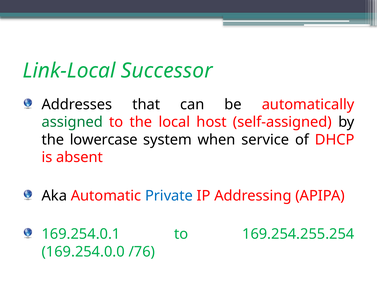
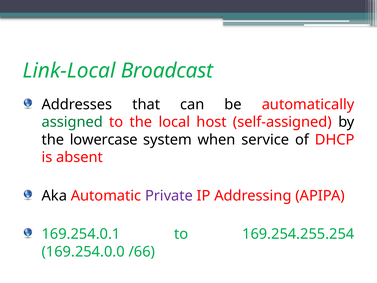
Successor: Successor -> Broadcast (167, 71)
Private colour: blue -> purple (169, 196)
/76: /76 -> /66 (142, 252)
